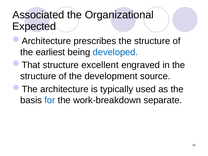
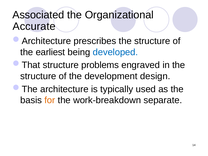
Expected: Expected -> Accurate (34, 26)
excellent: excellent -> problems (100, 65)
source: source -> design (155, 76)
for colour: blue -> orange (50, 100)
